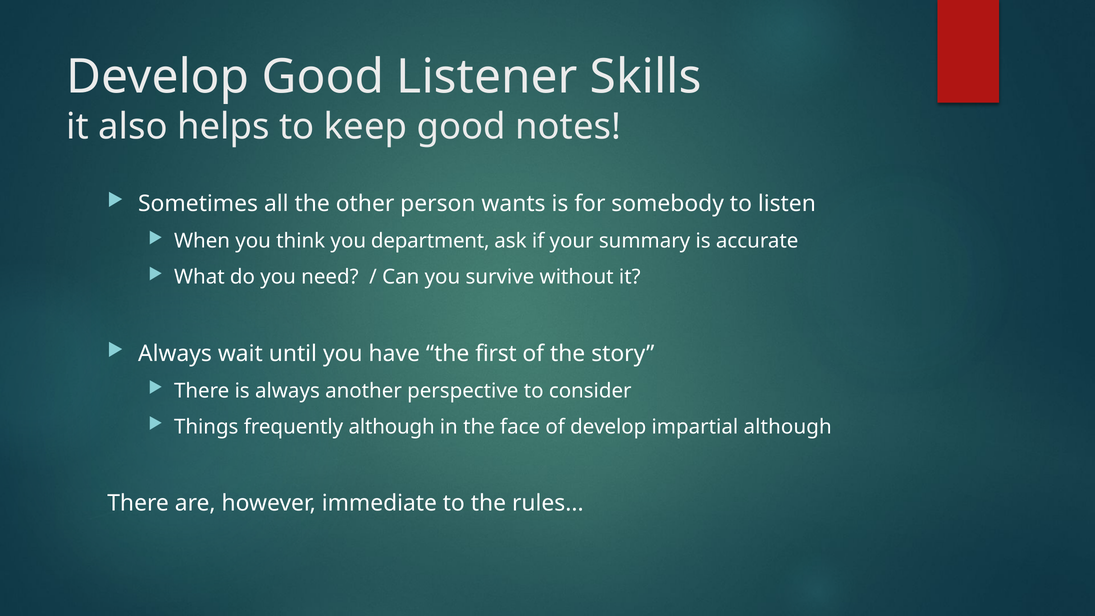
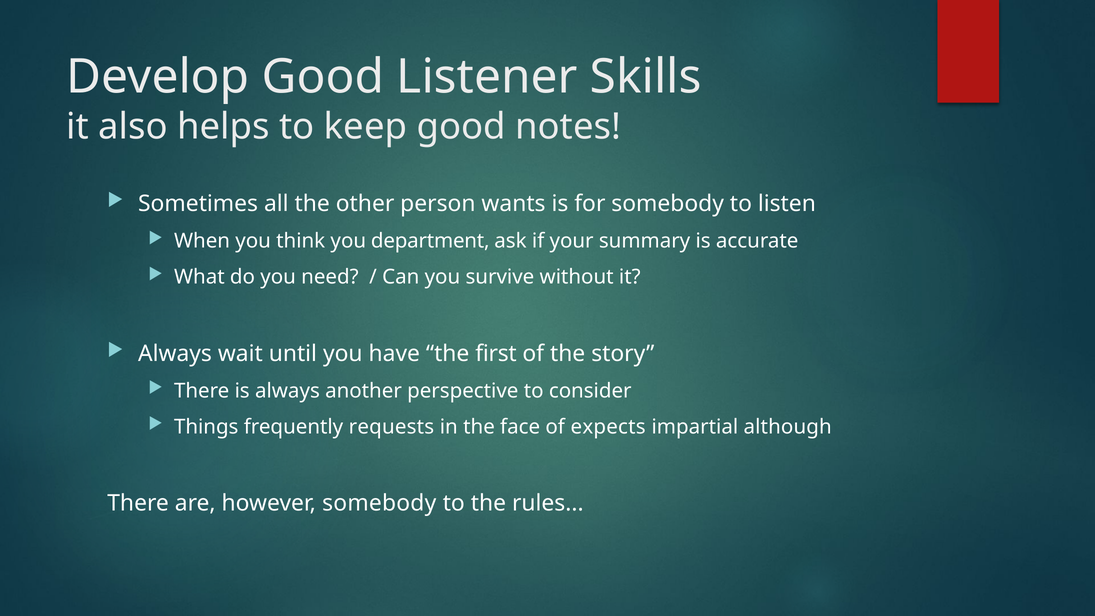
frequently although: although -> requests (391, 427)
of develop: develop -> expects (608, 427)
however immediate: immediate -> somebody (379, 503)
